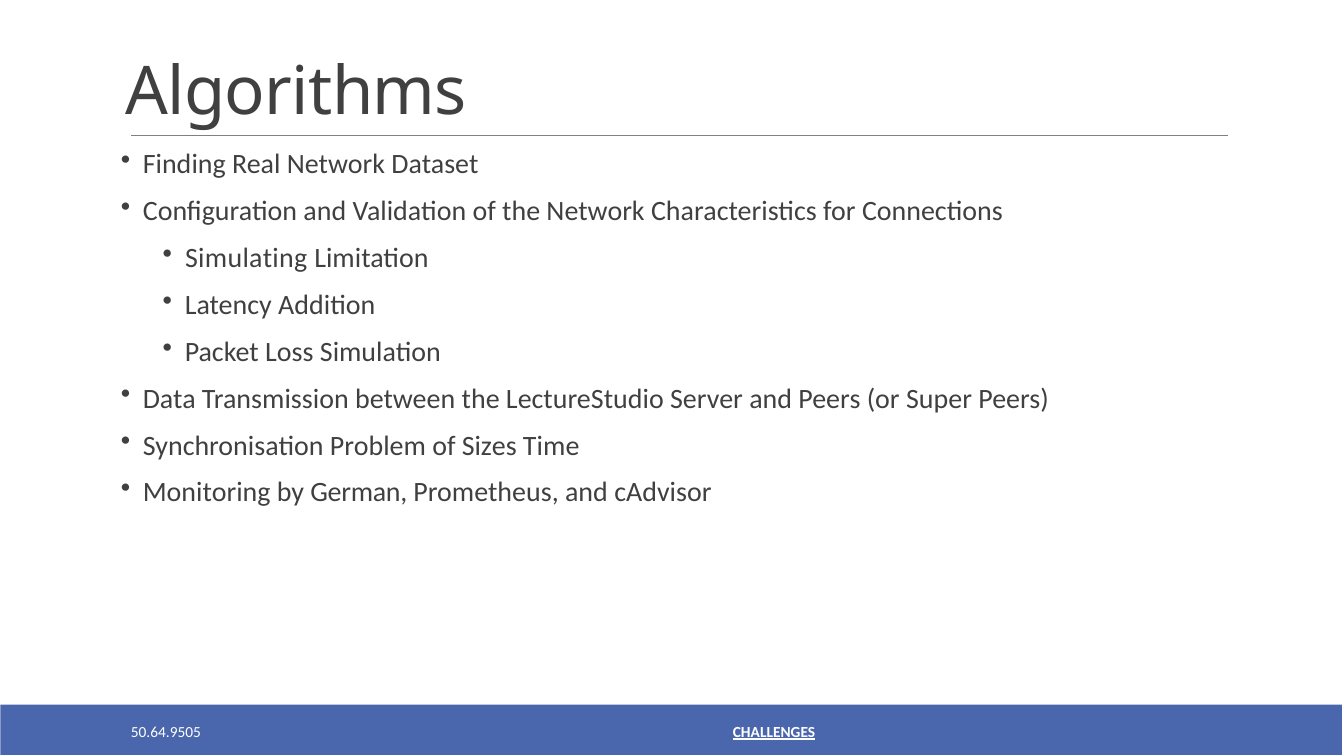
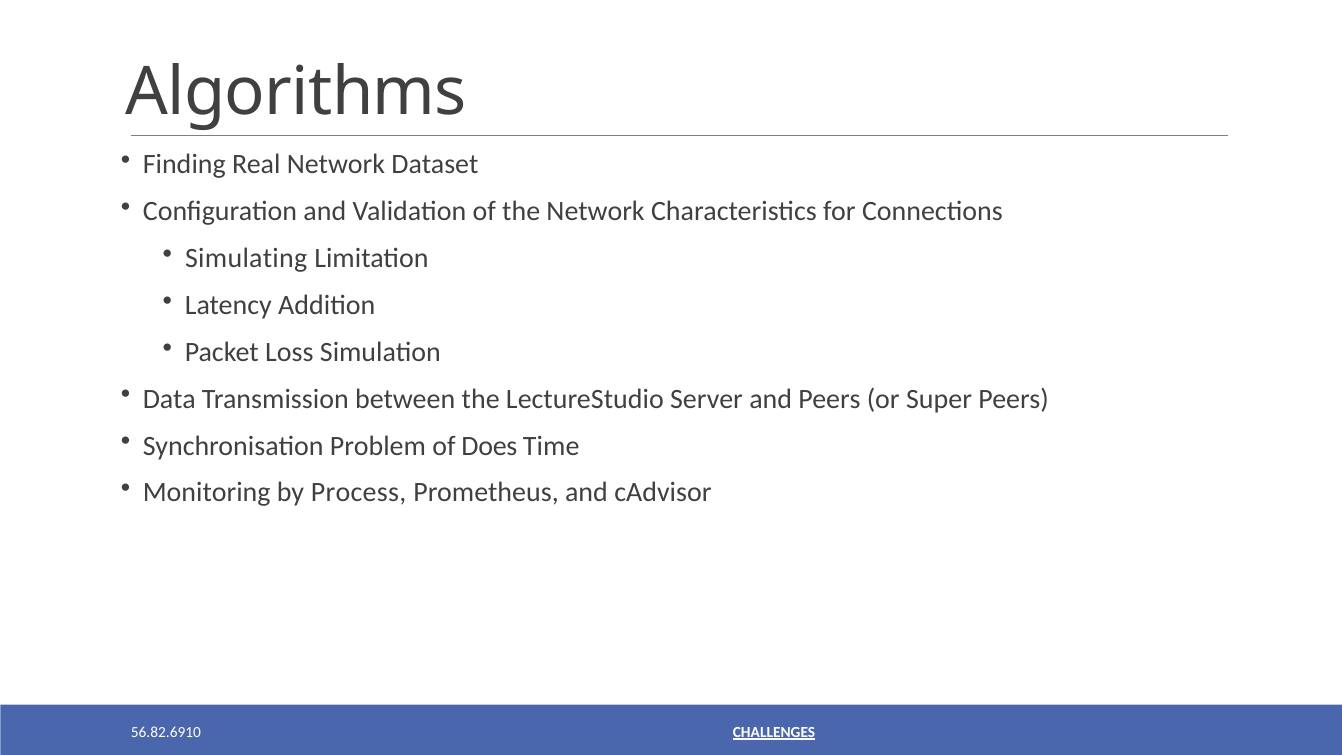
Sizes: Sizes -> Does (489, 446)
German: German -> Process (359, 493)
50.64.9505: 50.64.9505 -> 56.82.6910 (166, 732)
